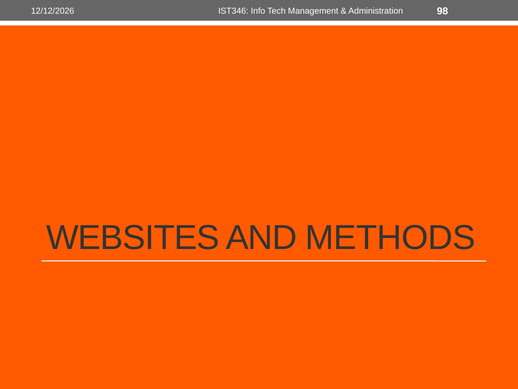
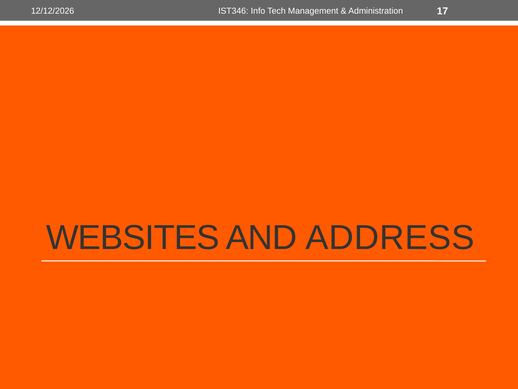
98: 98 -> 17 (442, 11)
METHODS: METHODS -> ADDRESS (390, 238)
